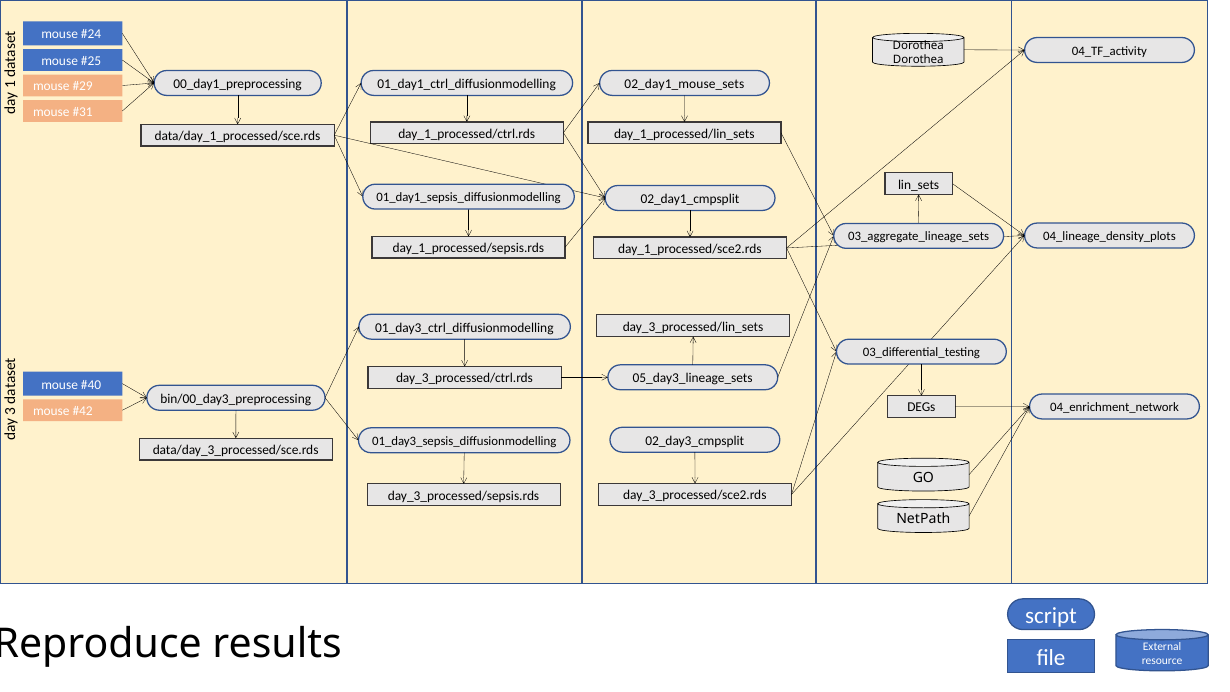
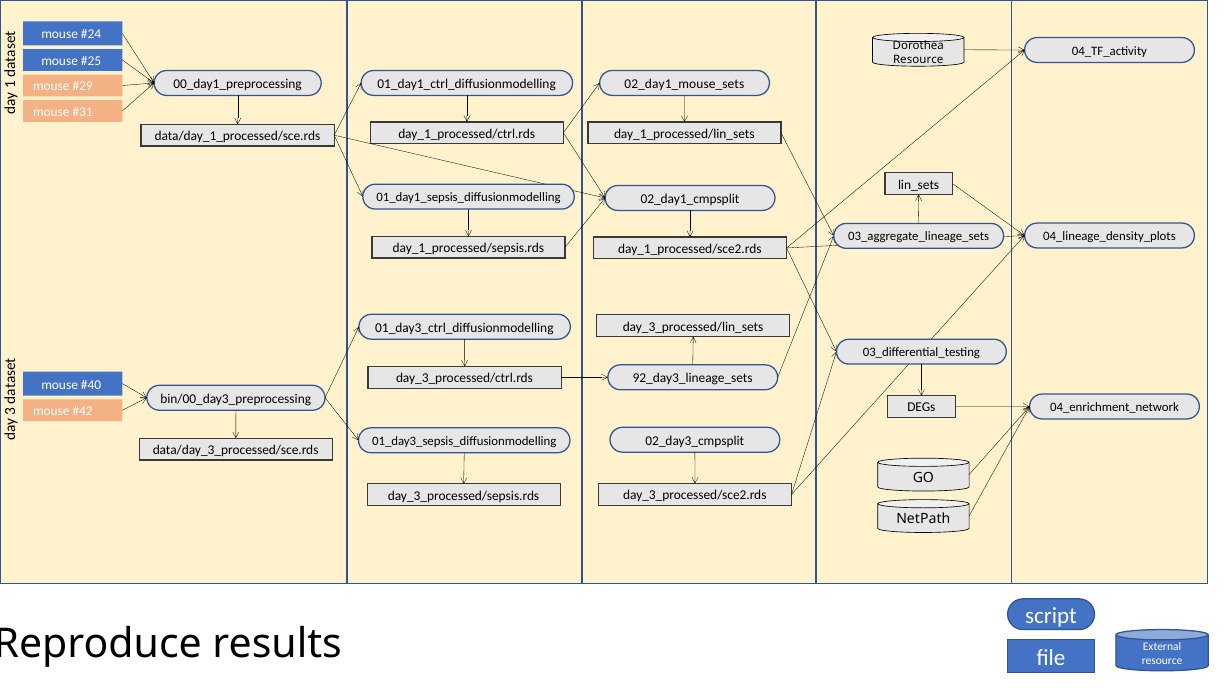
Dorothea: Dorothea -> Resource (918, 60)
05_day3_lineage_sets: 05_day3_lineage_sets -> 92_day3_lineage_sets (693, 378)
